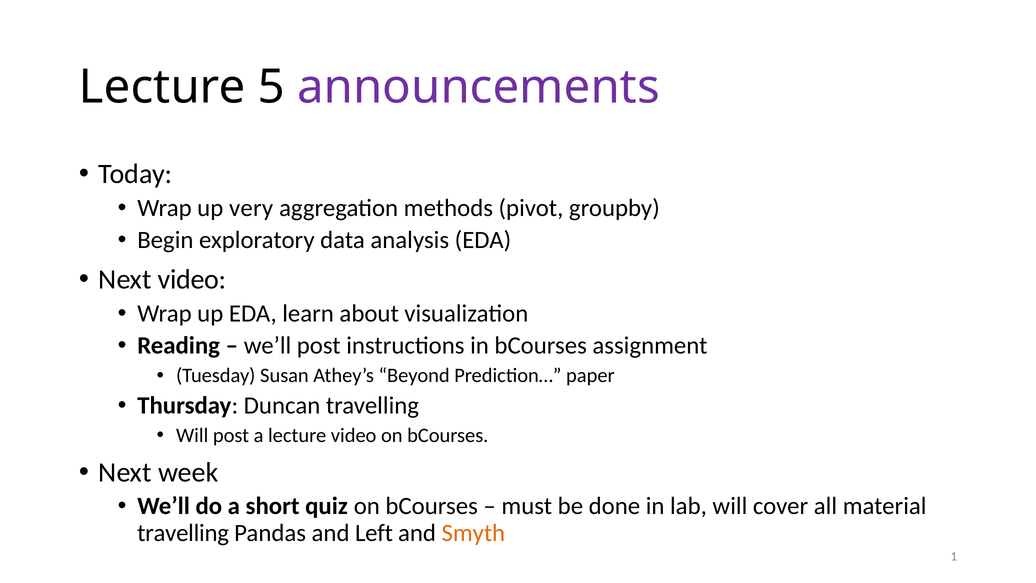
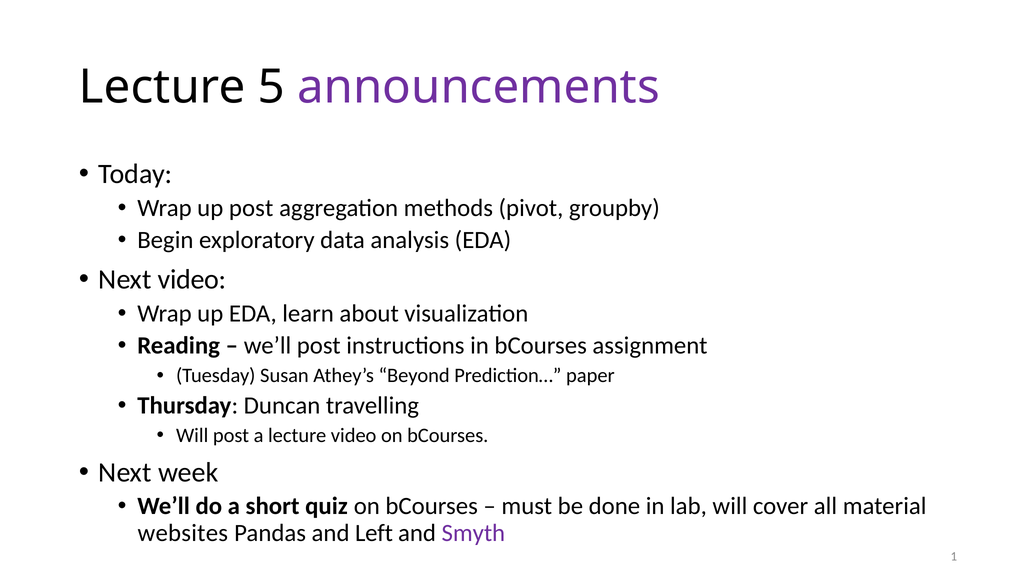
up very: very -> post (251, 208)
travelling: travelling -> websites (183, 533)
Smyth colour: orange -> purple (473, 533)
